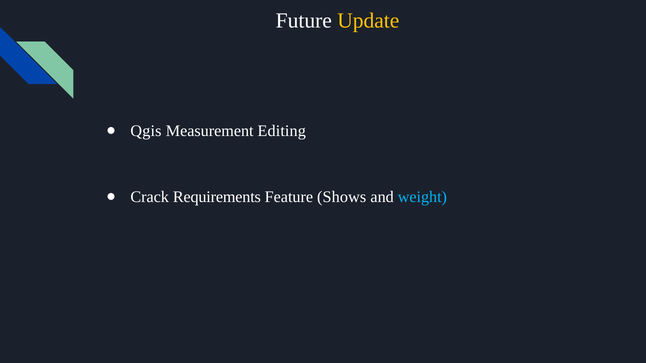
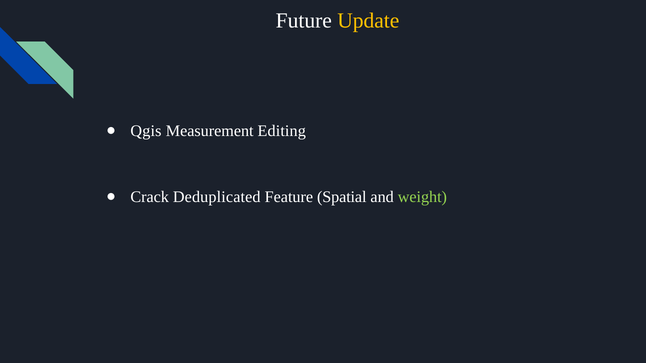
Requirements: Requirements -> Deduplicated (217, 197)
Shows: Shows -> Spatial (342, 197)
weight colour: light blue -> light green (422, 197)
